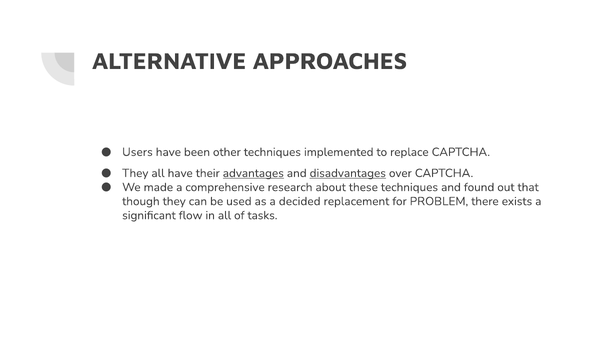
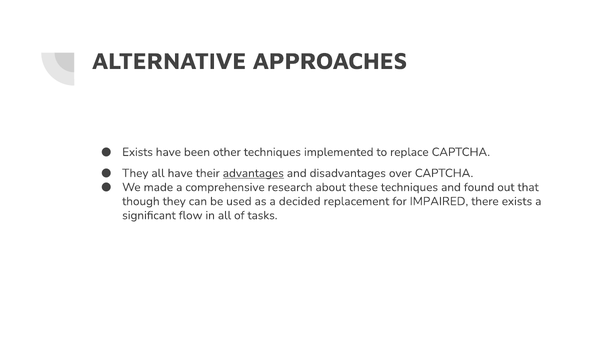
Users: Users -> Exists (138, 152)
disadvantages underline: present -> none (348, 173)
PROBLEM: PROBLEM -> IMPAIRED (439, 201)
